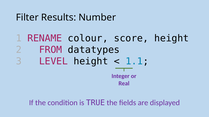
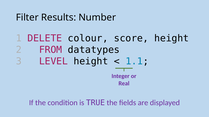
RENAME: RENAME -> DELETE (45, 39)
